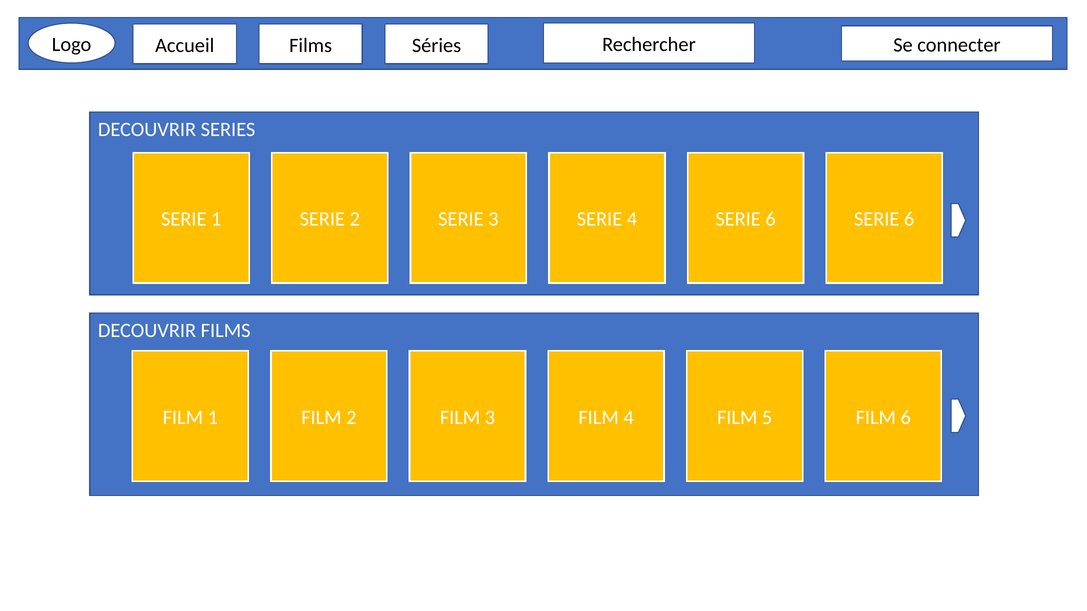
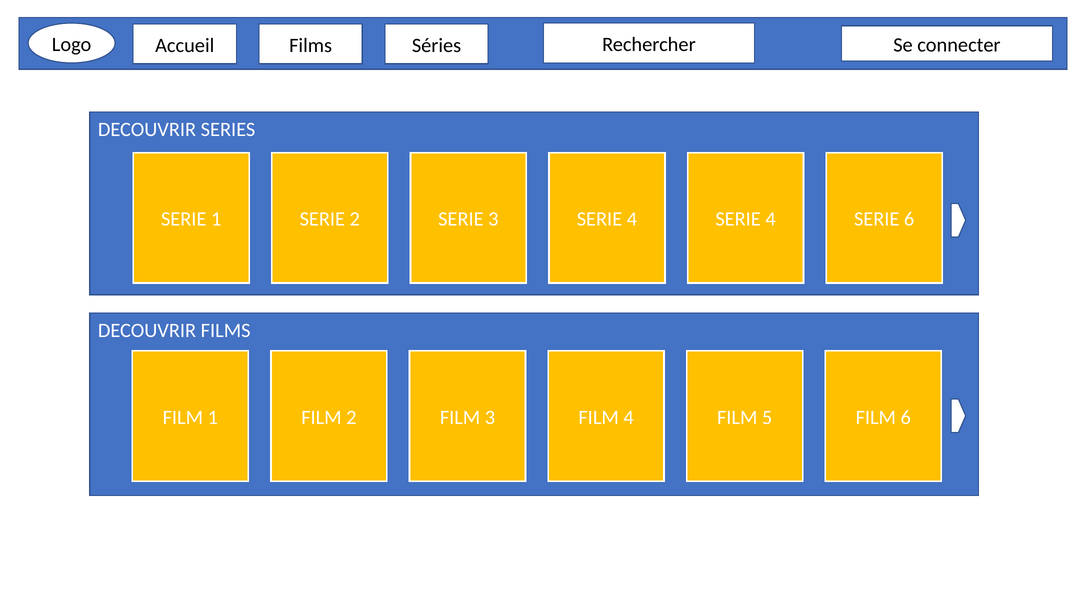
4 SERIE 6: 6 -> 4 (771, 219)
